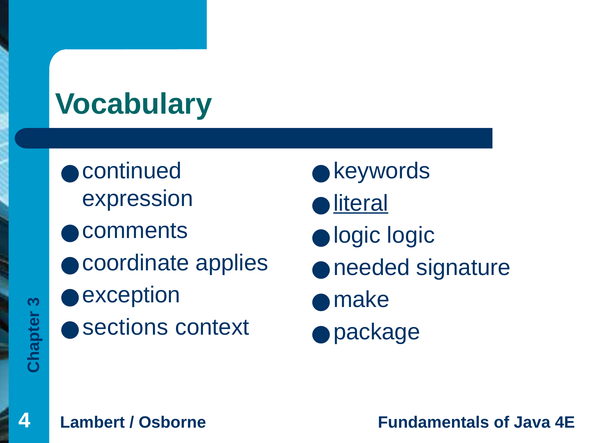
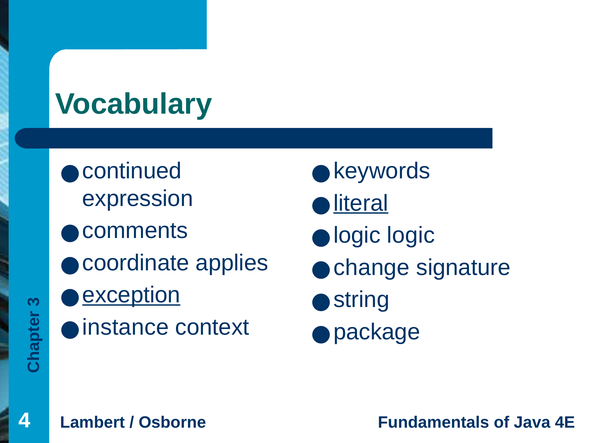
needed: needed -> change (372, 268)
exception underline: none -> present (131, 295)
make: make -> string (361, 300)
sections: sections -> instance (126, 327)
